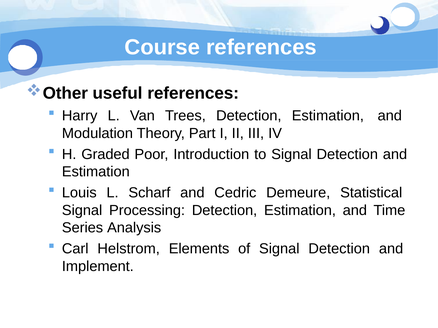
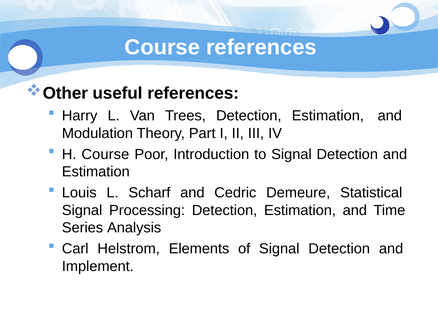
H Graded: Graded -> Course (105, 154)
